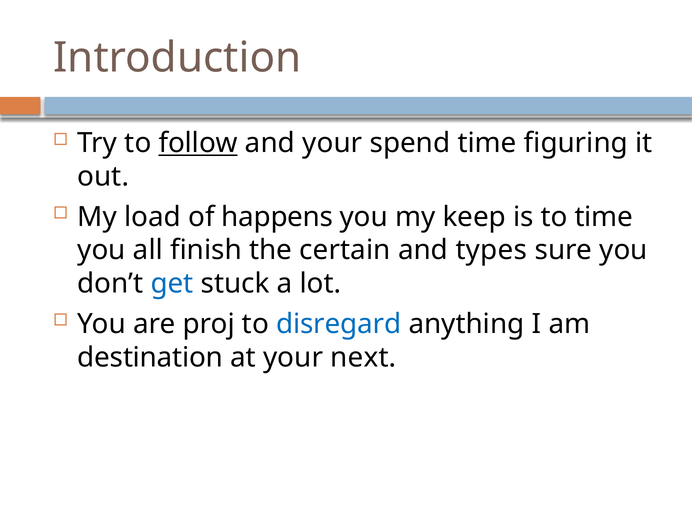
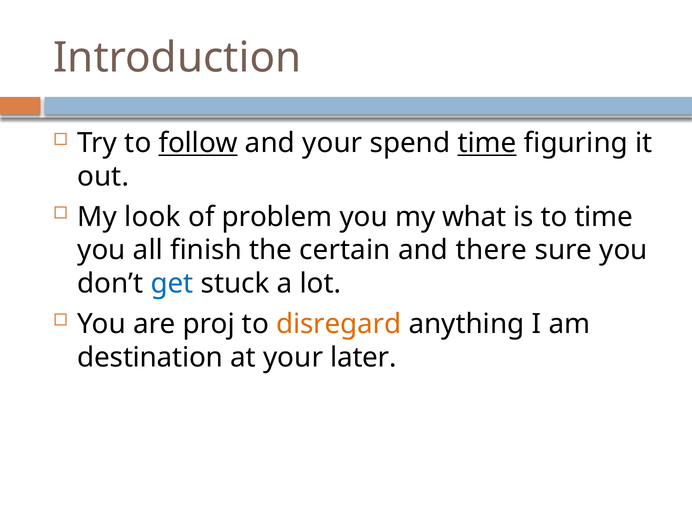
time underline: none -> present (487, 143)
load: load -> look (152, 217)
happens: happens -> problem (277, 217)
keep: keep -> what (474, 217)
types: types -> there (491, 250)
disregard colour: blue -> orange (339, 324)
next: next -> later (363, 357)
